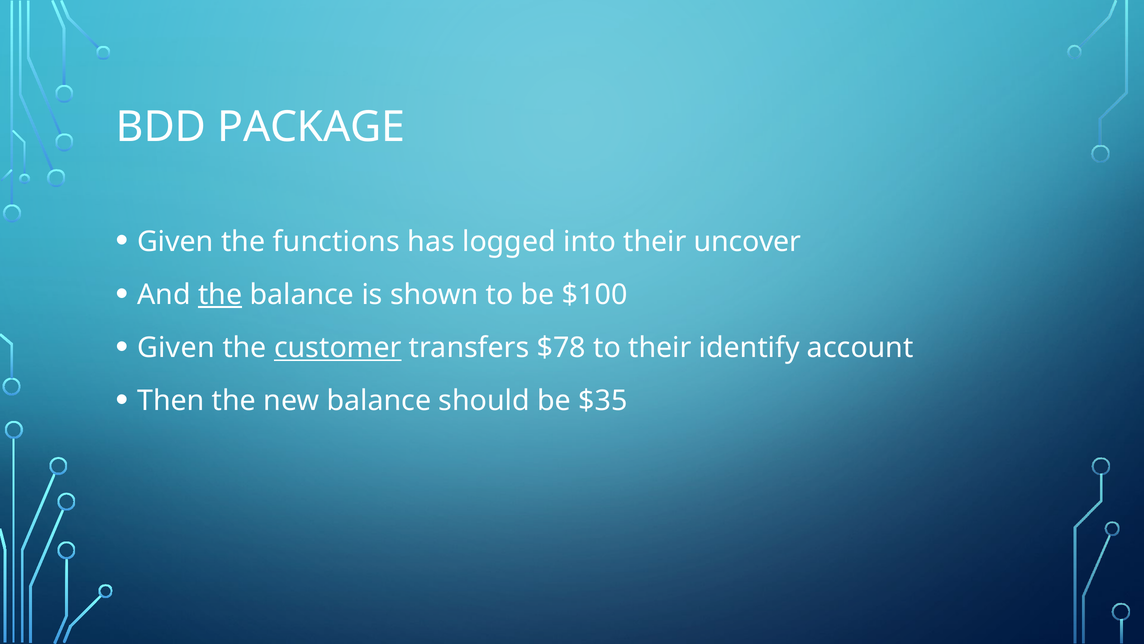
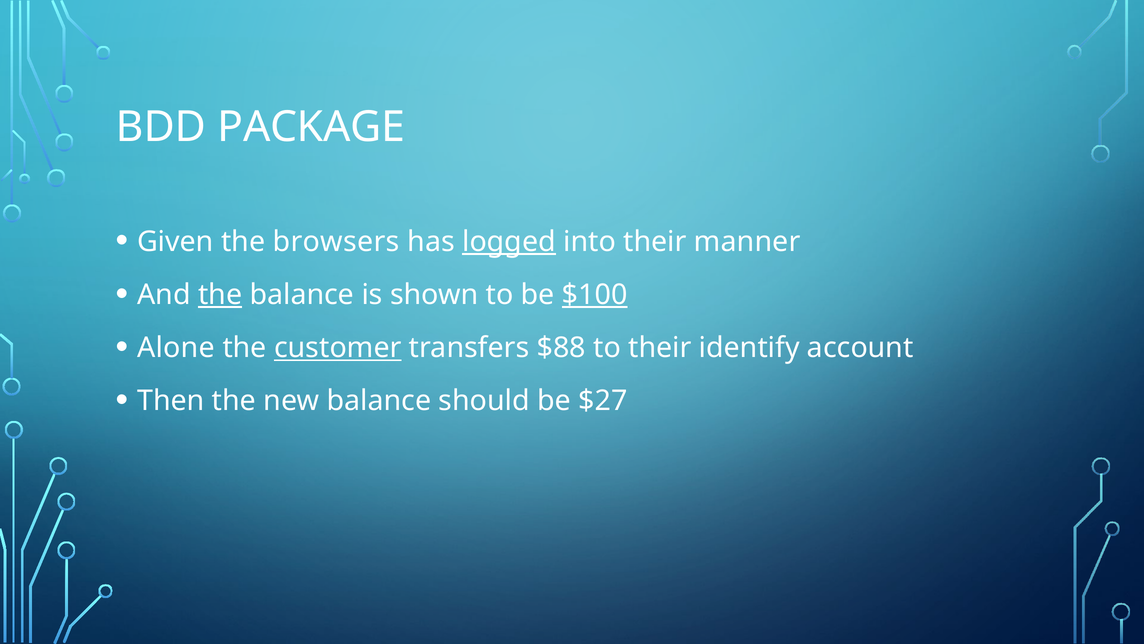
functions: functions -> browsers (336, 241)
logged underline: none -> present (509, 241)
uncover: uncover -> manner (747, 241)
$100 underline: none -> present (595, 295)
Given: Given -> Alone (176, 348)
$78: $78 -> $88 (561, 348)
$35: $35 -> $27 (603, 401)
